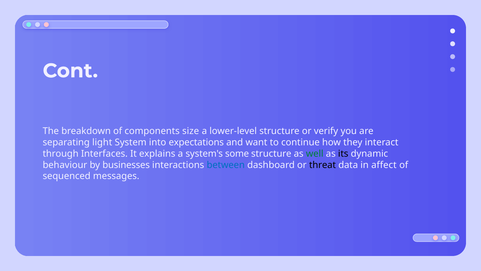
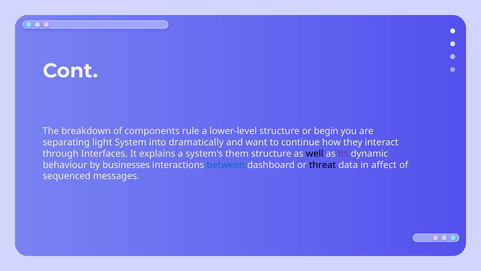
size: size -> rule (191, 131)
verify: verify -> begin (326, 131)
expectations: expectations -> dramatically (196, 142)
some: some -> them (237, 153)
well colour: green -> black (315, 153)
its colour: black -> purple (343, 153)
